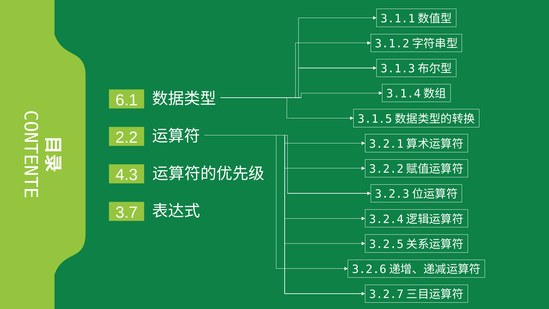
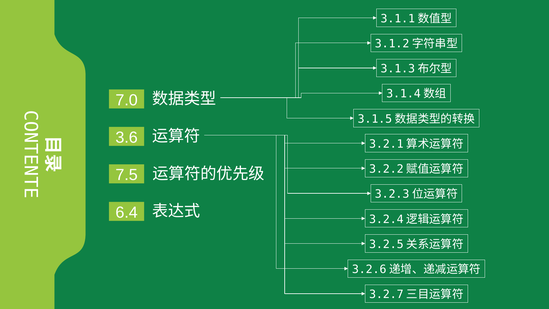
6.1: 6.1 -> 7.0 (127, 100)
2.2: 2.2 -> 3.6 (127, 137)
4.3: 4.3 -> 7.5 (127, 175)
3.7: 3.7 -> 6.4 (127, 212)
